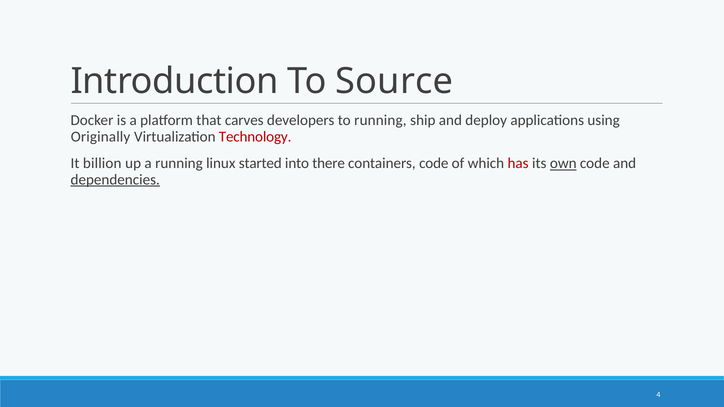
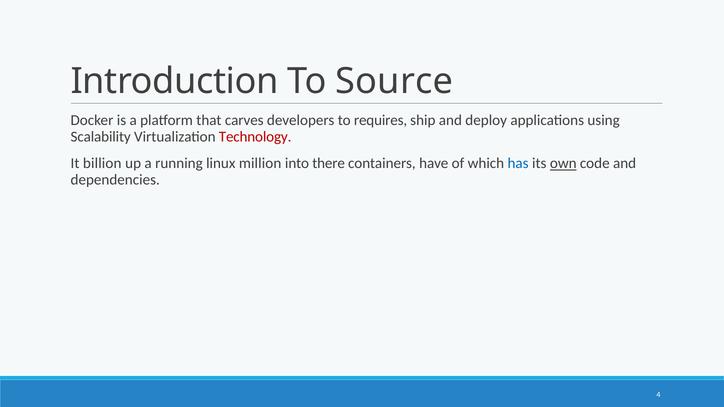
to running: running -> requires (381, 120)
Originally: Originally -> Scalability (101, 137)
started: started -> million (260, 164)
containers code: code -> have (434, 164)
has colour: red -> blue (518, 164)
dependencies underline: present -> none (115, 180)
